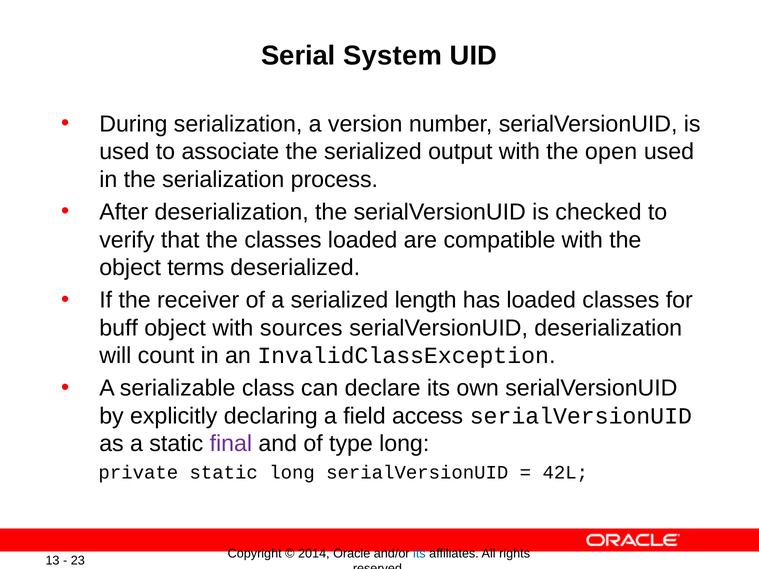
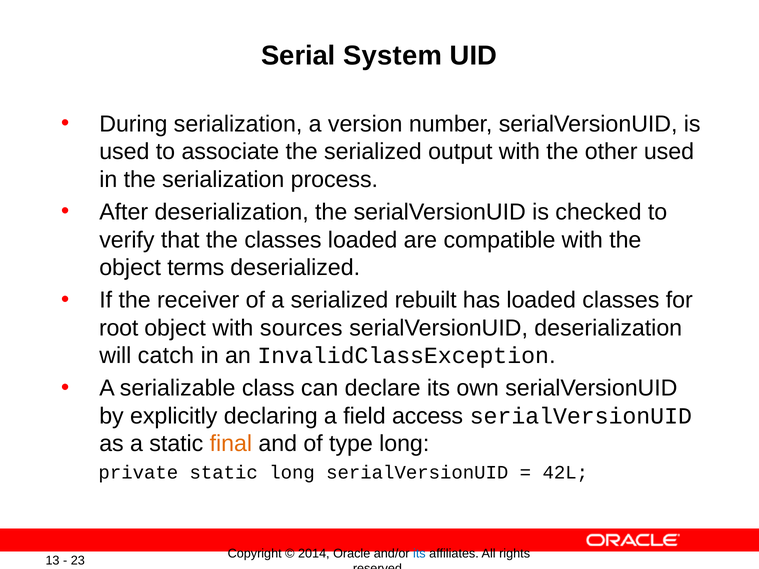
open: open -> other (611, 152)
length: length -> rebuilt (426, 300)
buff: buff -> root (119, 328)
count: count -> catch (166, 356)
final colour: purple -> orange (231, 444)
